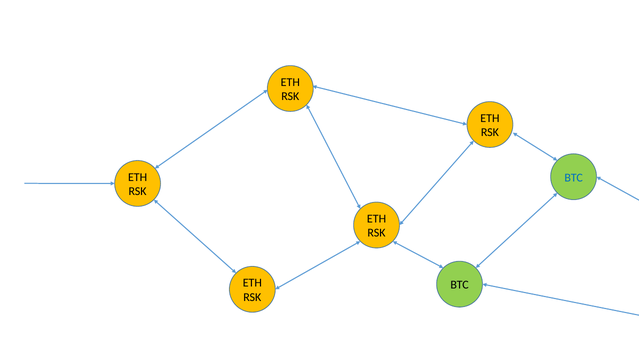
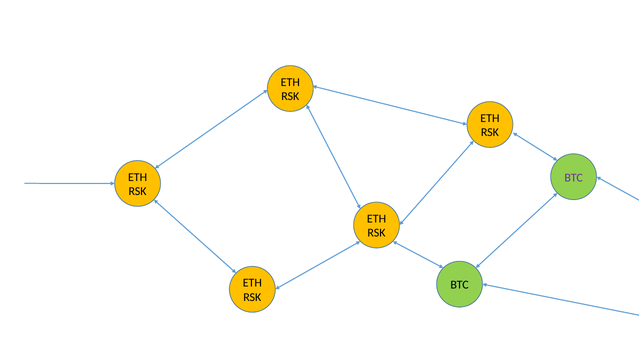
BTC colour: blue -> purple (574, 178)
